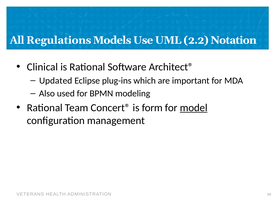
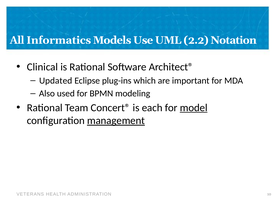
Regulations: Regulations -> Informatics (59, 40)
form: form -> each (152, 108)
management underline: none -> present (116, 121)
